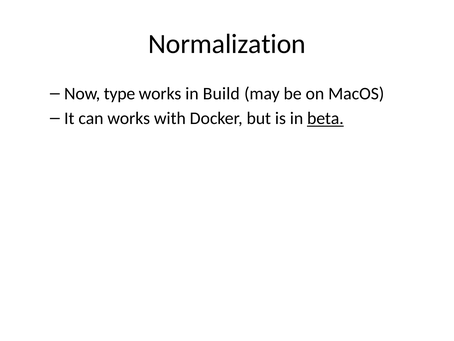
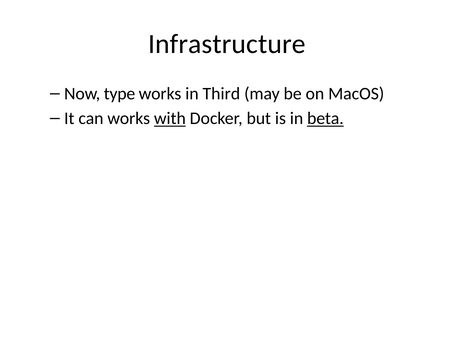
Normalization: Normalization -> Infrastructure (227, 44)
Build: Build -> Third (221, 94)
with underline: none -> present (170, 118)
